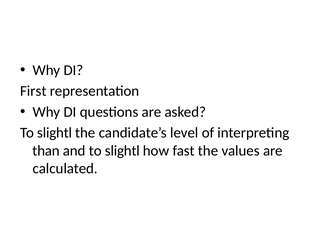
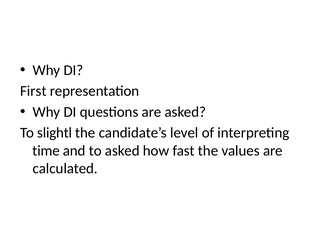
than: than -> time (46, 151)
and to slightl: slightl -> asked (122, 151)
